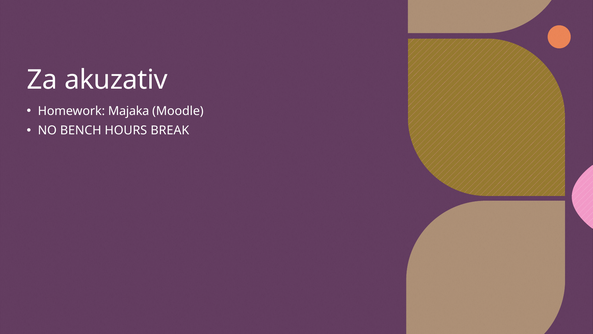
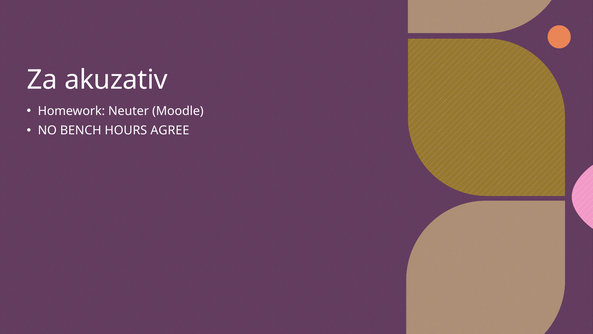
Majaka: Majaka -> Neuter (129, 111)
BREAK: BREAK -> AGREE (170, 130)
